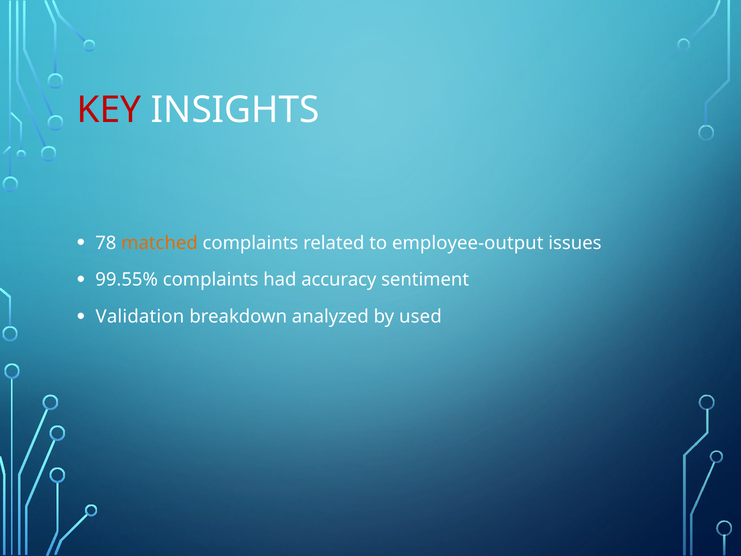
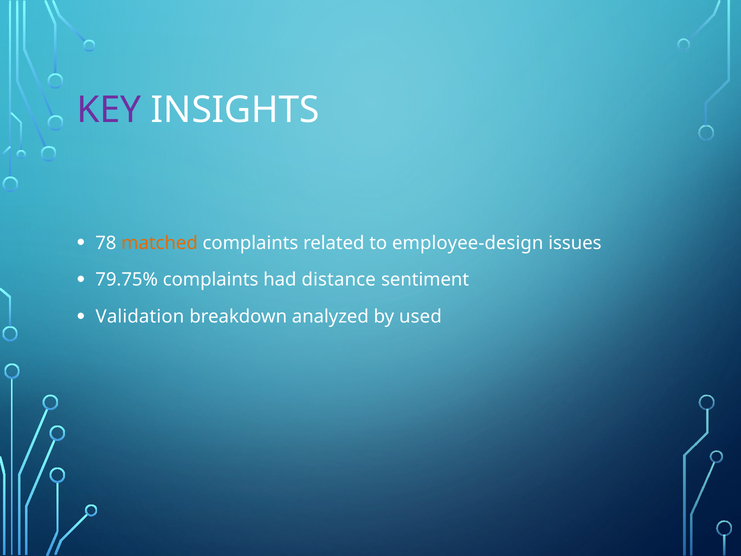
KEY colour: red -> purple (109, 110)
employee-output: employee-output -> employee-design (468, 243)
99.55%: 99.55% -> 79.75% (127, 280)
accuracy: accuracy -> distance (339, 280)
